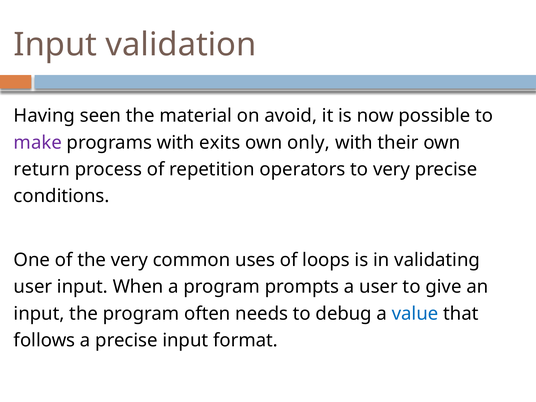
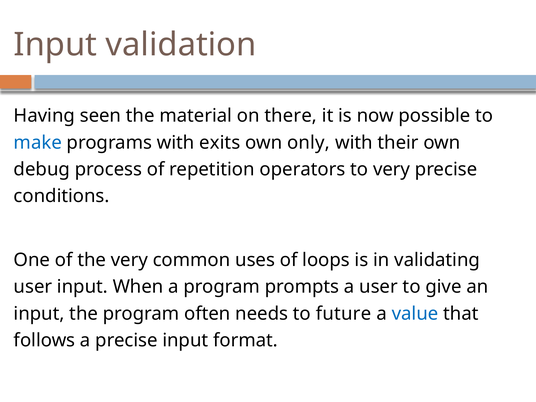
avoid: avoid -> there (291, 116)
make colour: purple -> blue (38, 143)
return: return -> debug (42, 169)
debug: debug -> future (344, 314)
